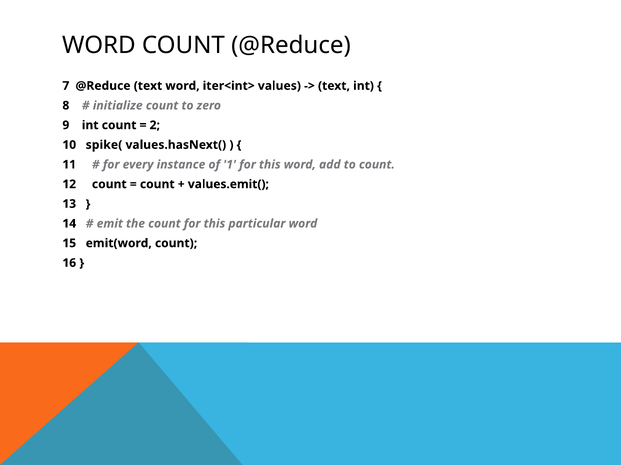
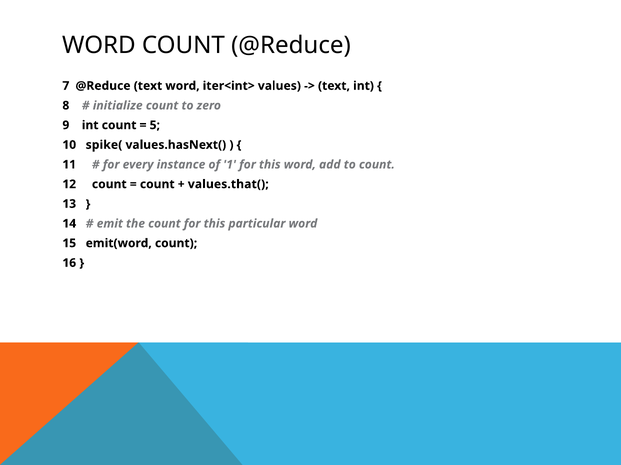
2: 2 -> 5 (155, 125)
values.emit(: values.emit( -> values.that( (228, 184)
